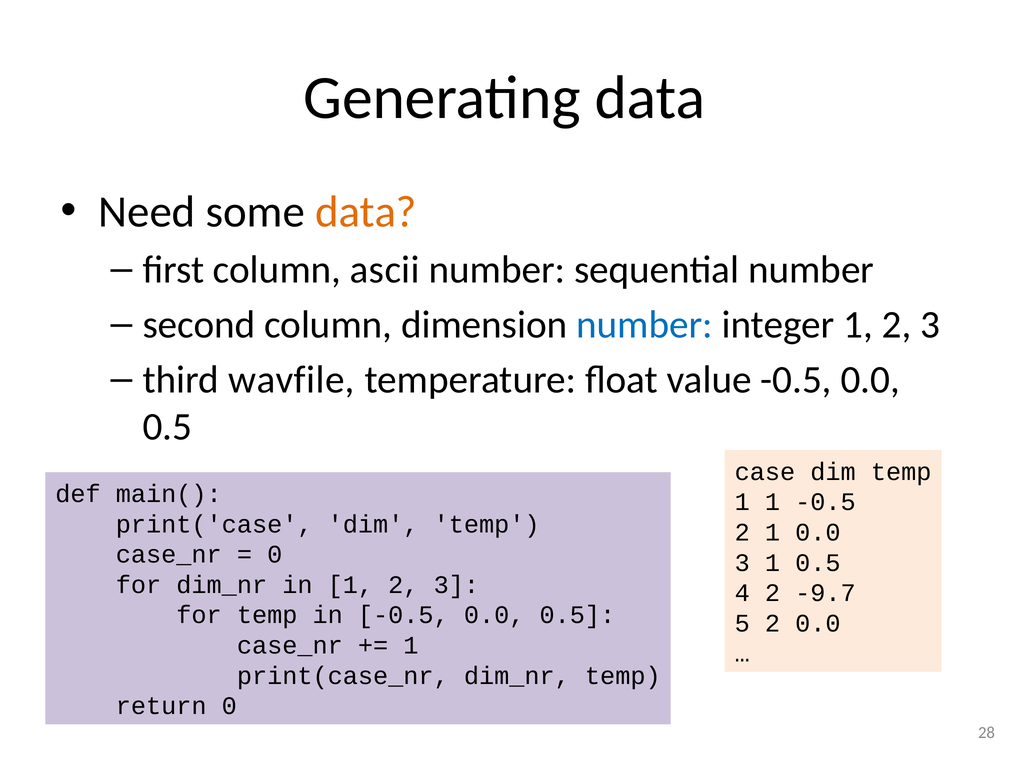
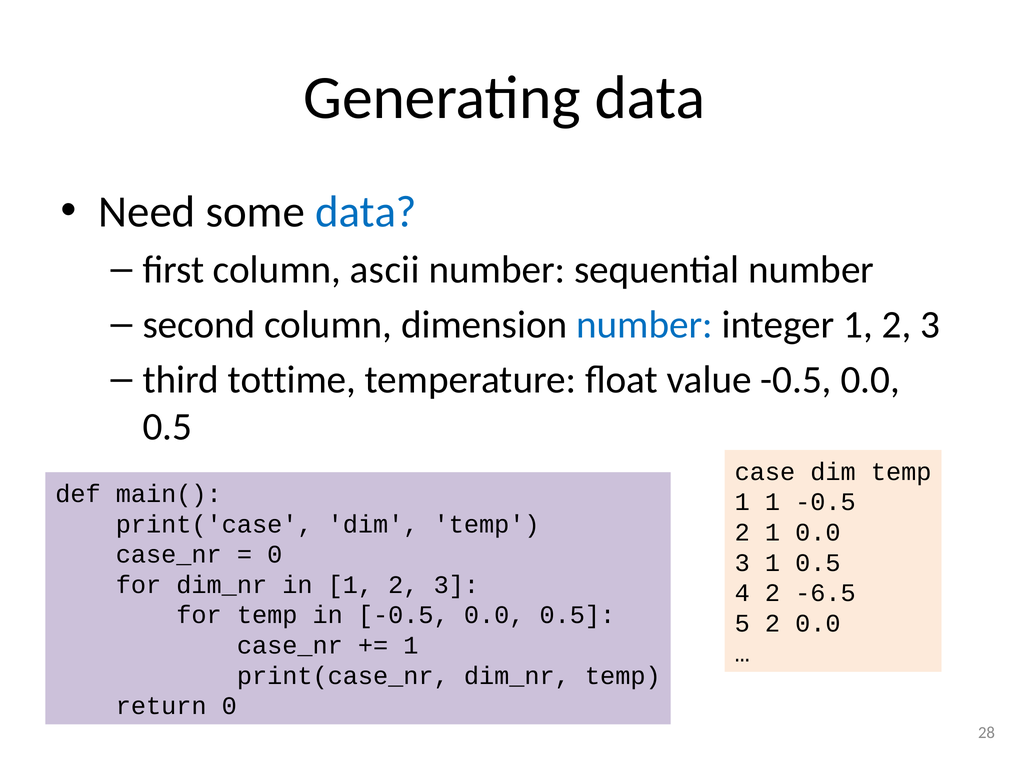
data colour: orange -> blue (366, 212)
wavfile: wavfile -> tottime (292, 380)
-9.7: -9.7 -> -6.5 (825, 593)
